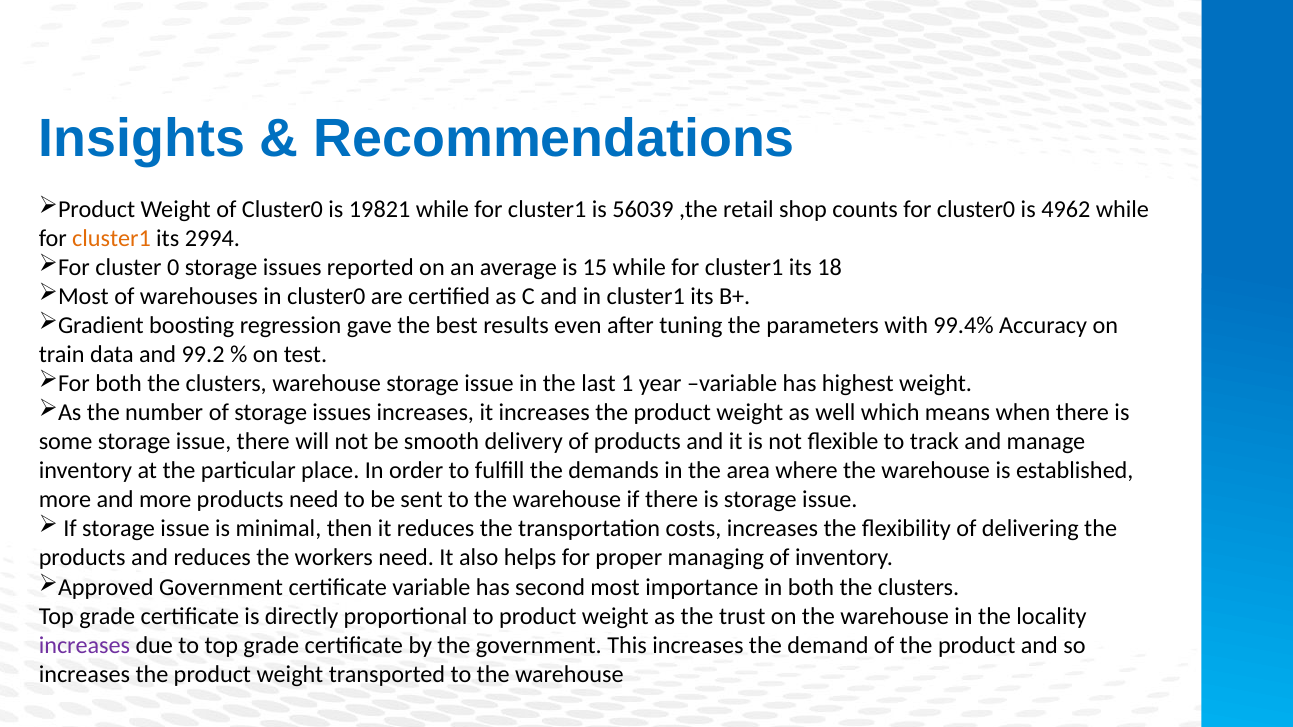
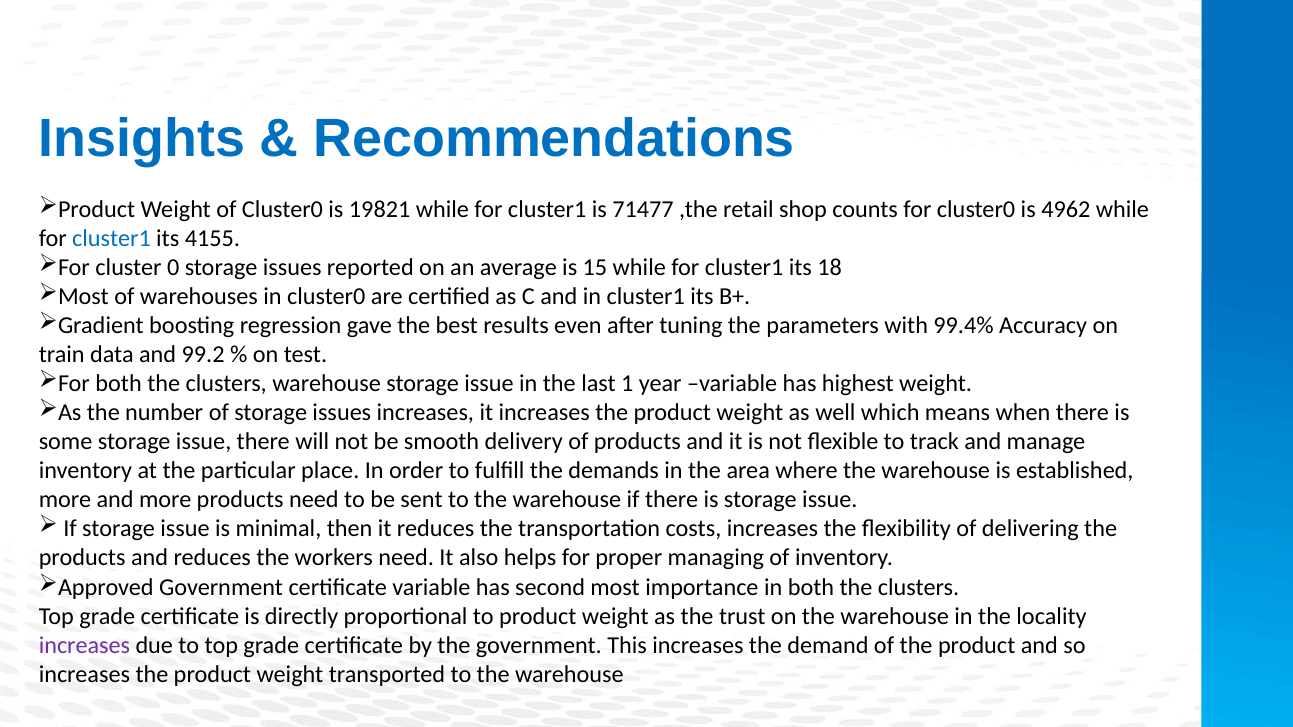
56039: 56039 -> 71477 (643, 209)
cluster1 colour: orange -> blue (112, 238)
2994: 2994 -> 4155 (212, 238)
